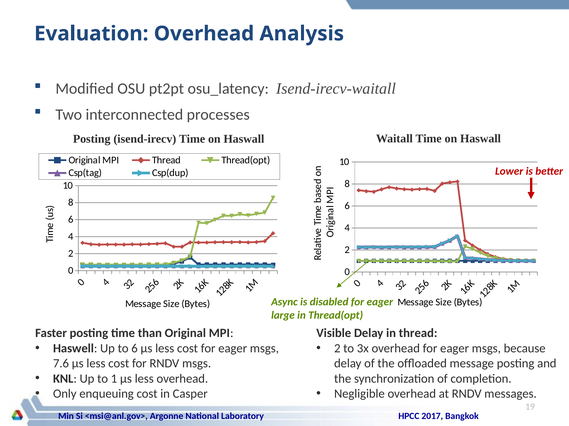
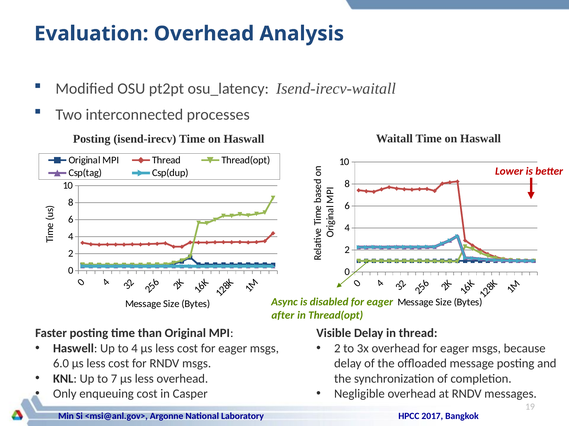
large: large -> after (283, 316)
to 6: 6 -> 4 (135, 349)
7.6: 7.6 -> 6.0 (61, 364)
to 1: 1 -> 7 (114, 379)
